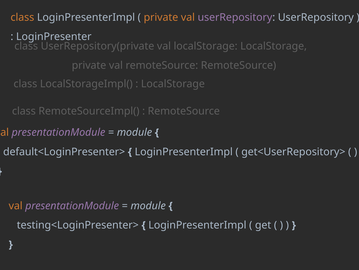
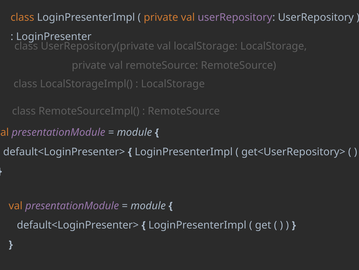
testing<LoginPresenter>: testing<LoginPresenter> -> default<LoginPresenter> (78, 225)
